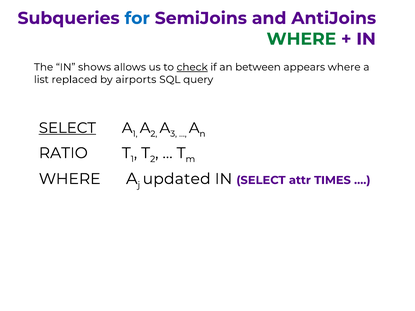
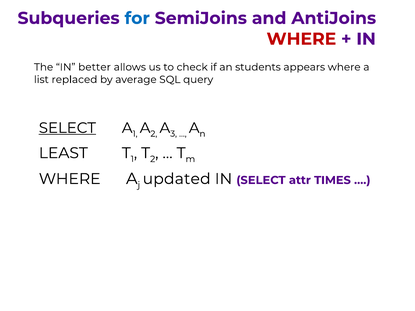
WHERE colour: green -> red (301, 39)
shows: shows -> better (95, 67)
check underline: present -> none (192, 67)
between: between -> students (258, 67)
airports: airports -> average (136, 80)
RATIO: RATIO -> LEAST (63, 153)
